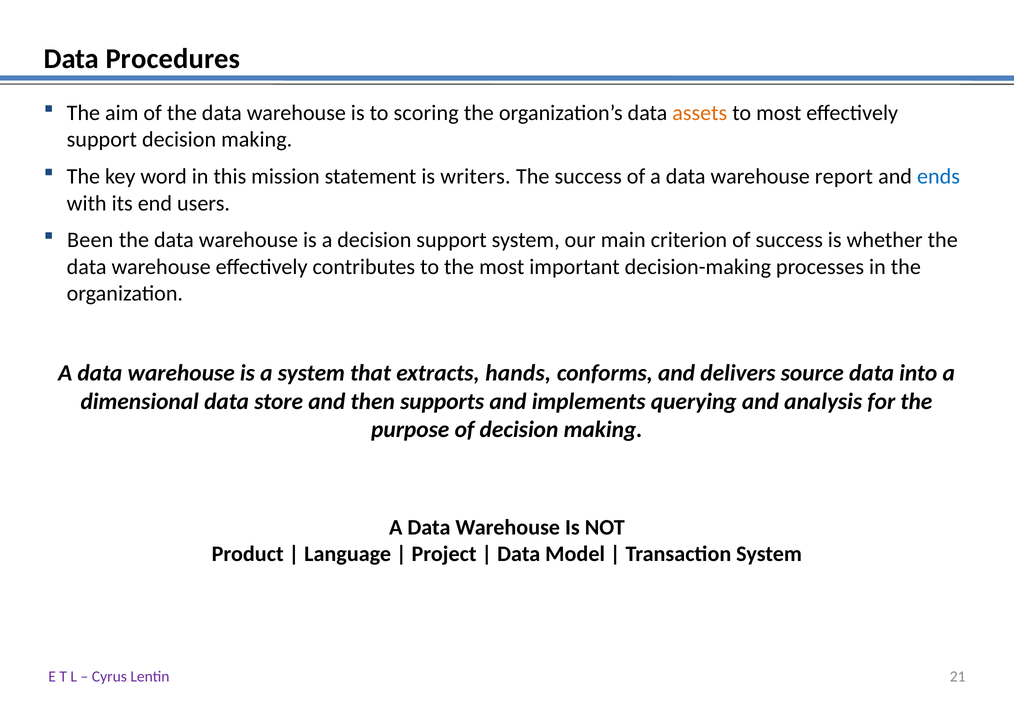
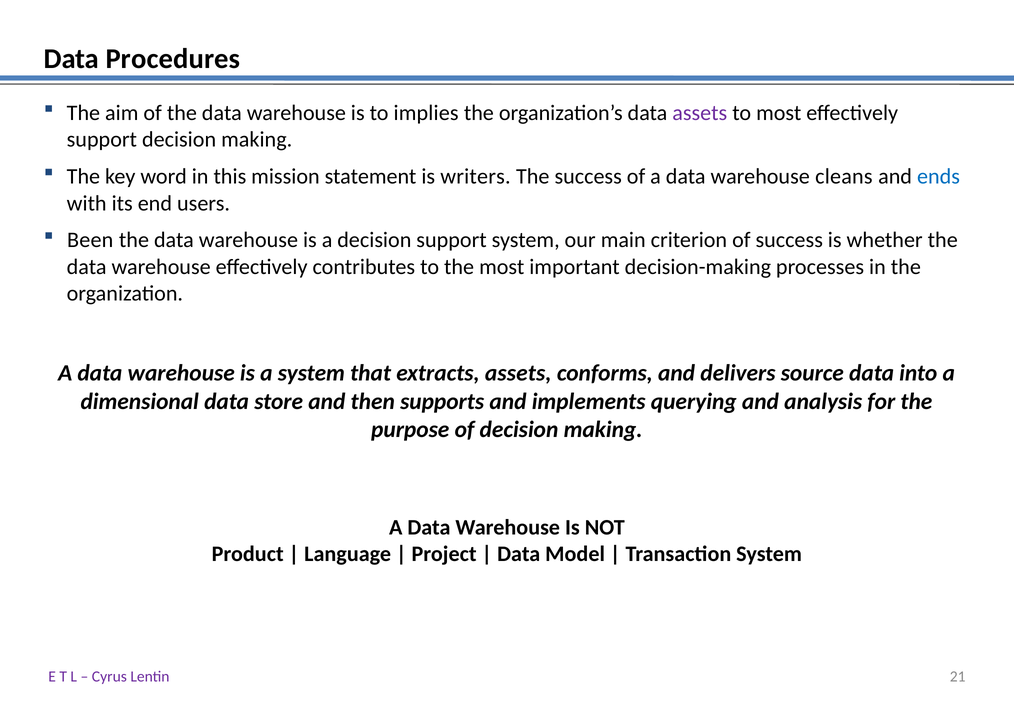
scoring: scoring -> implies (426, 113)
assets colour: orange -> purple (700, 113)
report: report -> cleans (844, 177)
extracts hands: hands -> assets (518, 373)
